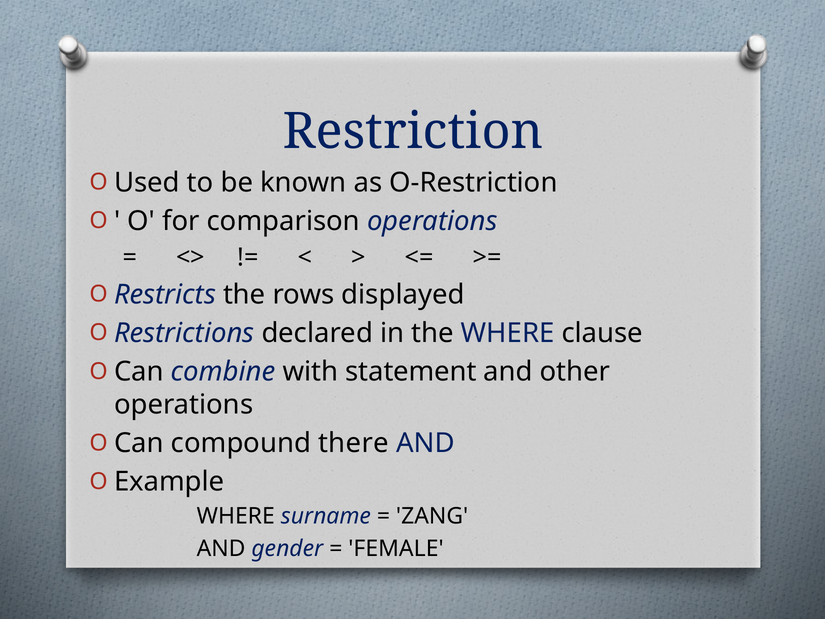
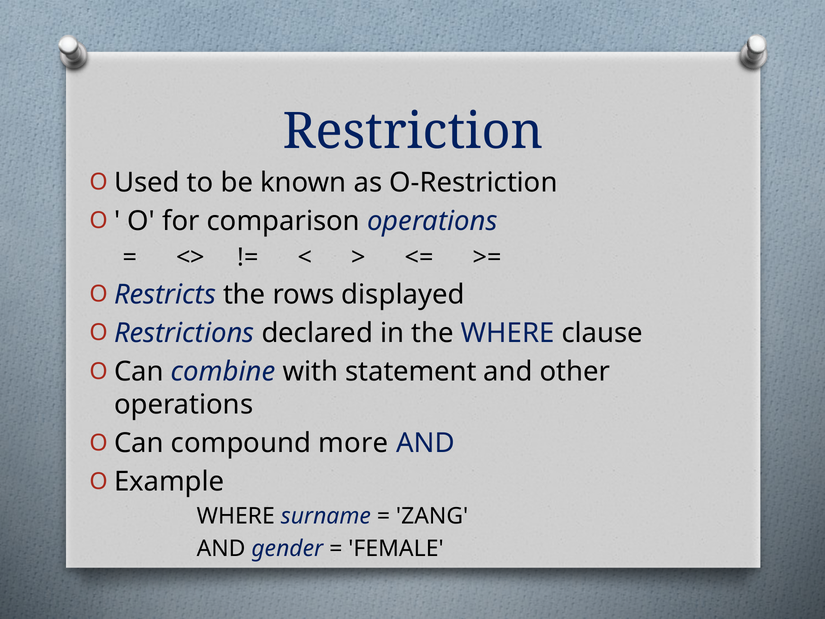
there: there -> more (353, 443)
